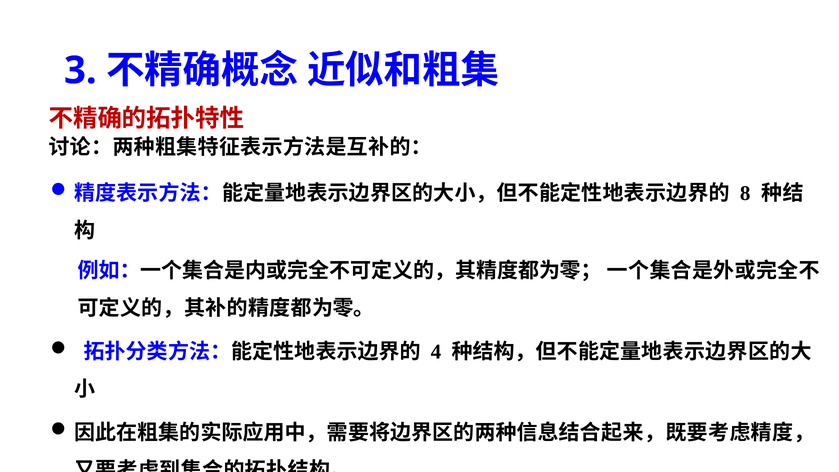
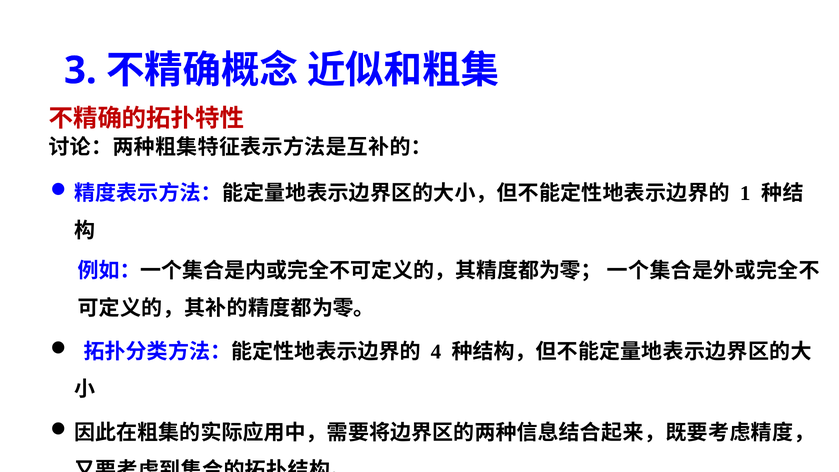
8: 8 -> 1 (745, 193)
